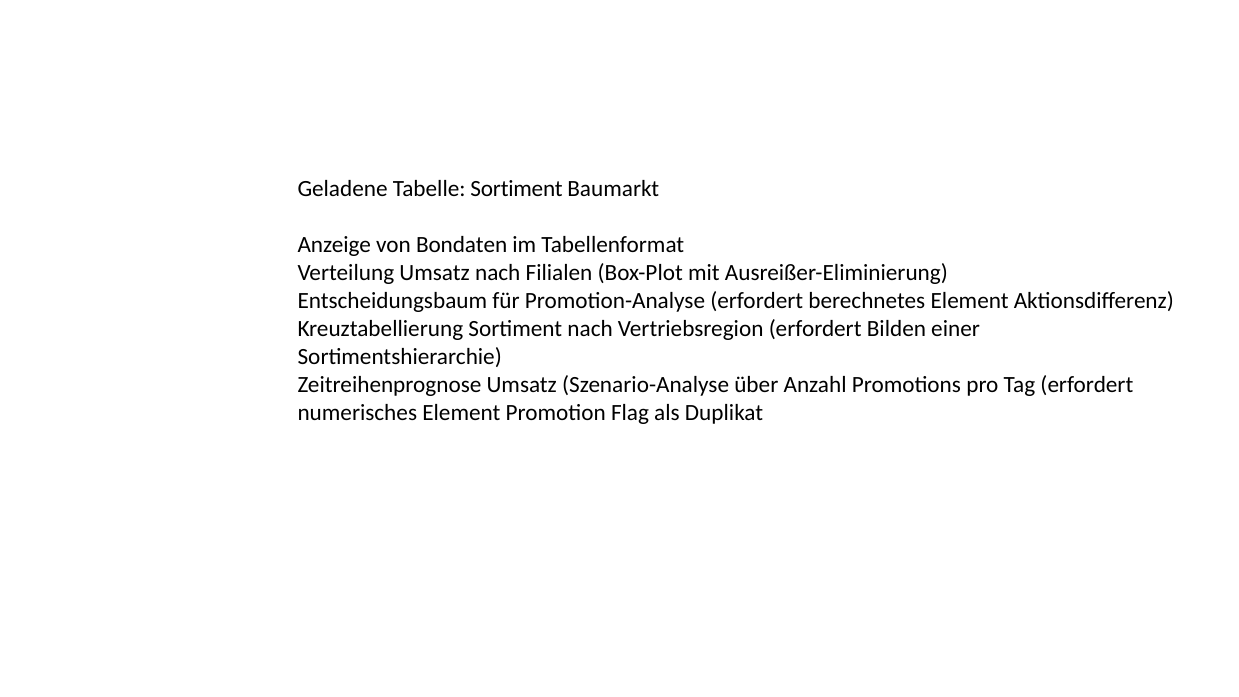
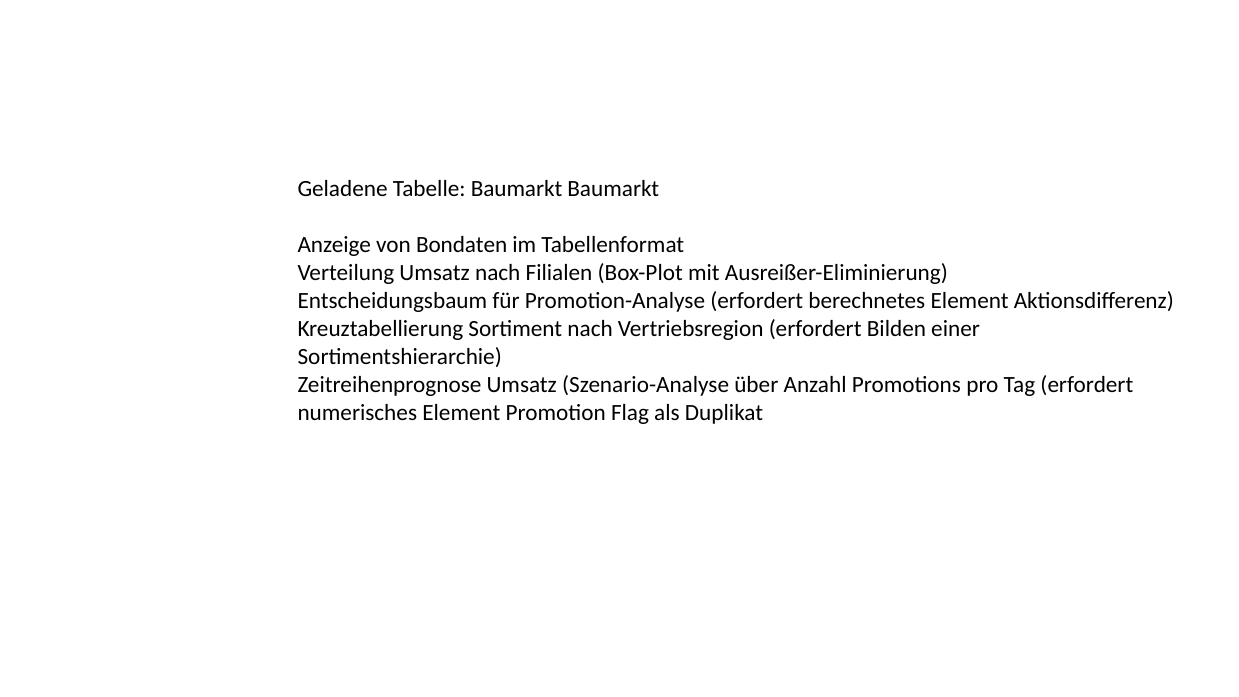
Tabelle Sortiment: Sortiment -> Baumarkt (517, 189)
